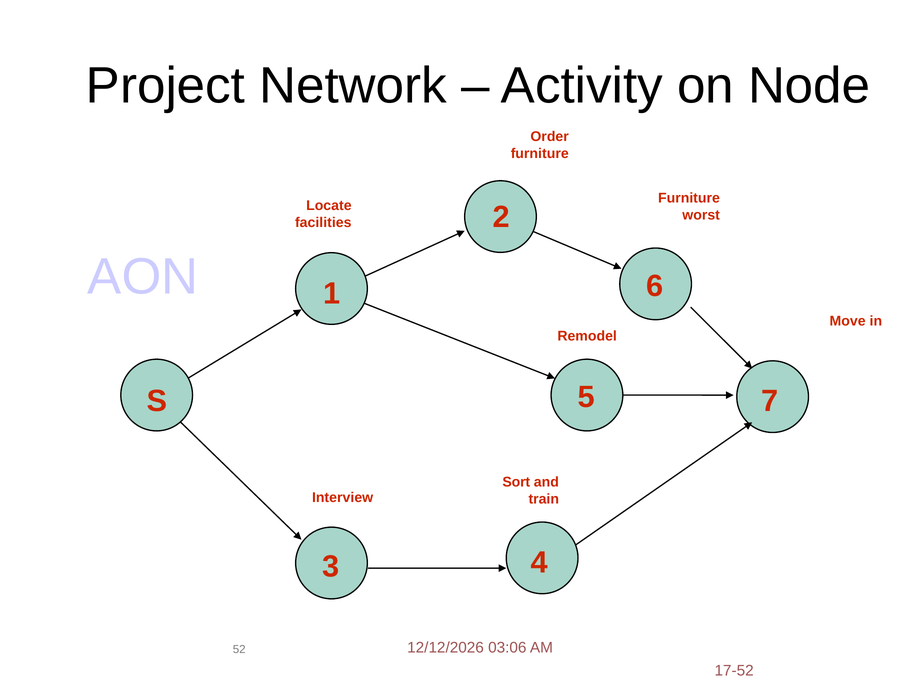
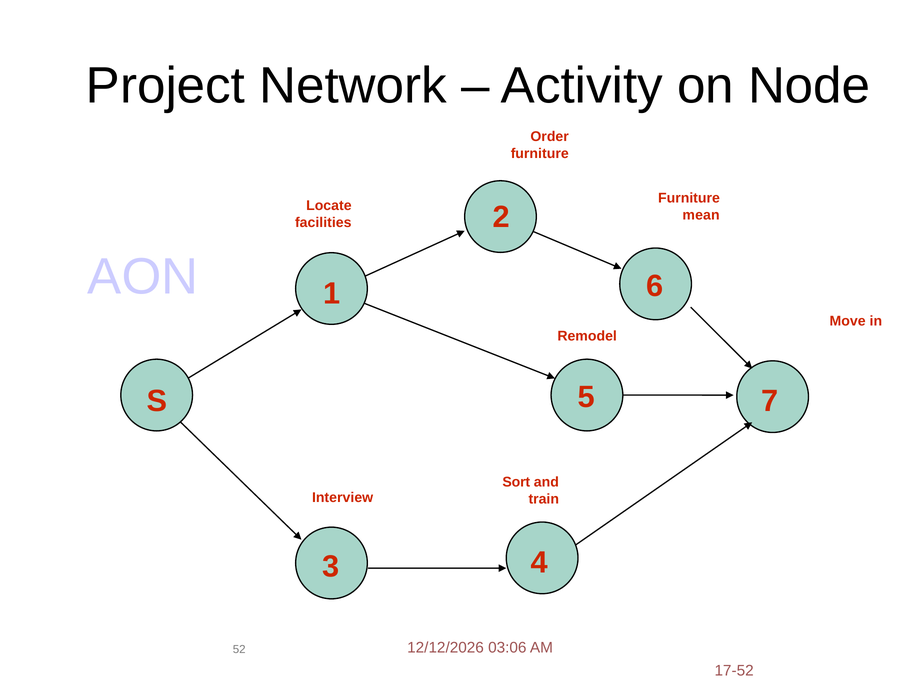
worst: worst -> mean (701, 215)
